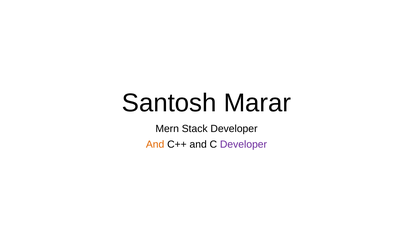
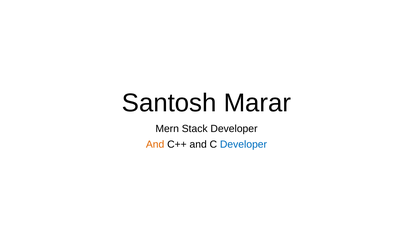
Developer colour: purple -> blue (243, 145)
